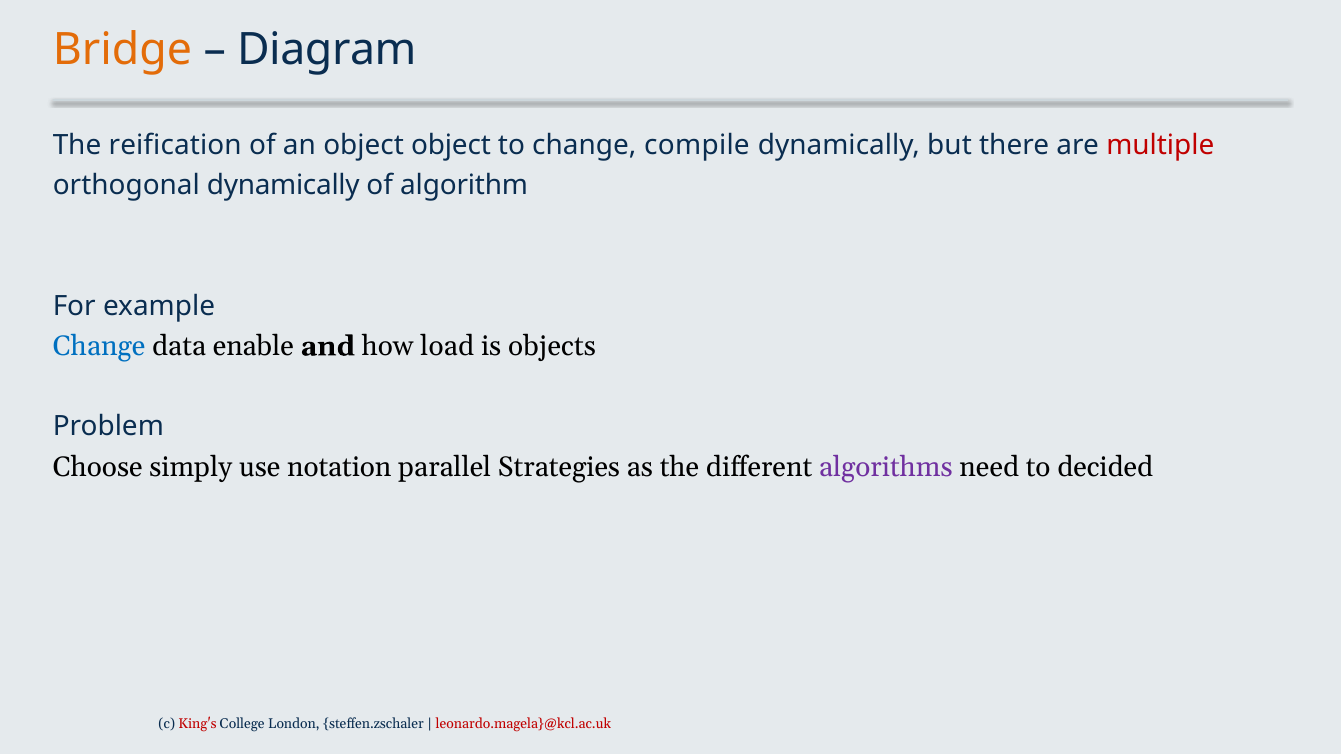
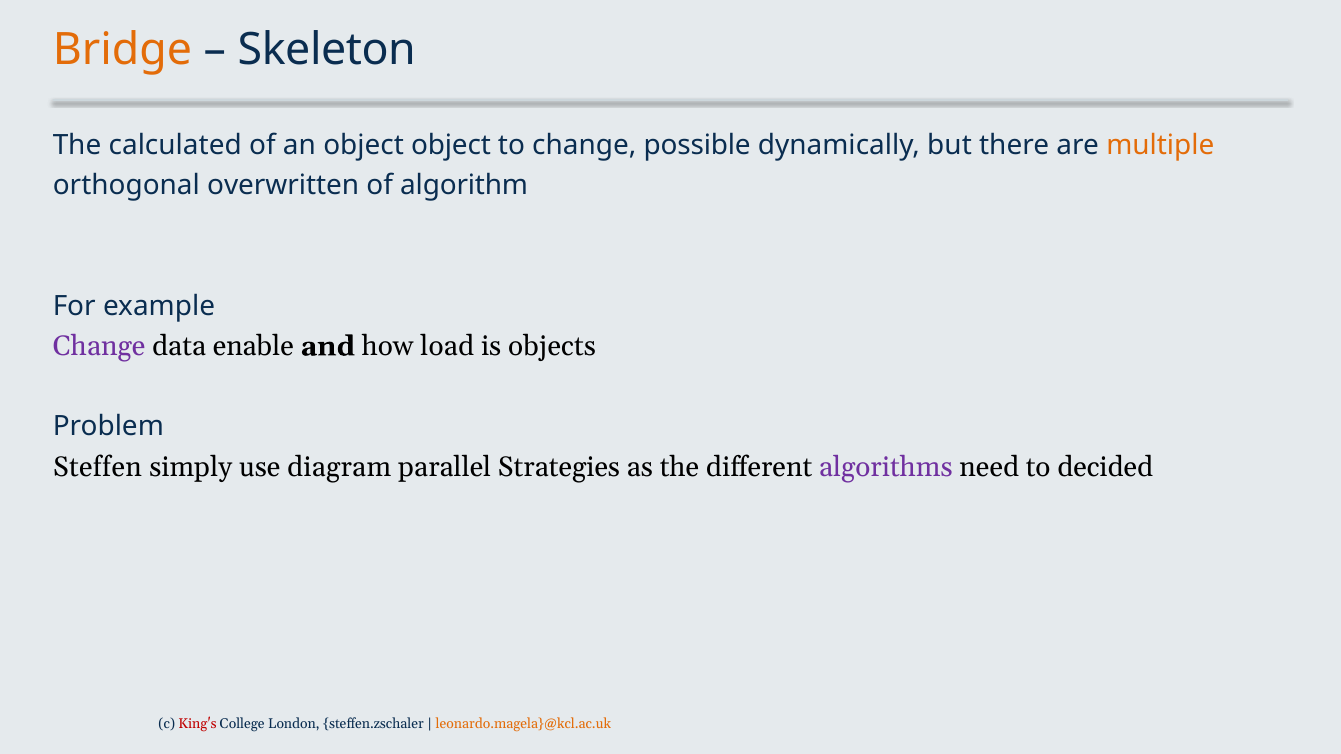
Diagram: Diagram -> Skeleton (327, 50)
reification: reification -> calculated (175, 145)
compile: compile -> possible (697, 145)
multiple colour: red -> orange (1160, 145)
orthogonal dynamically: dynamically -> overwritten (283, 185)
Change colour: blue -> purple (99, 346)
Choose: Choose -> Steffen (98, 467)
notation: notation -> diagram (339, 467)
leonardo.magela}@kcl.ac.uk colour: red -> orange (523, 724)
